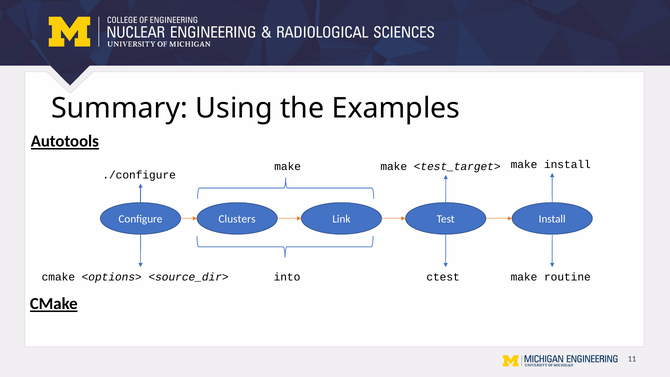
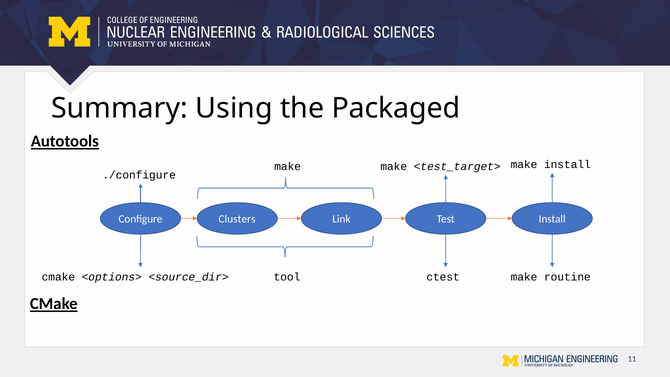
Examples: Examples -> Packaged (396, 108)
into: into -> tool (287, 277)
